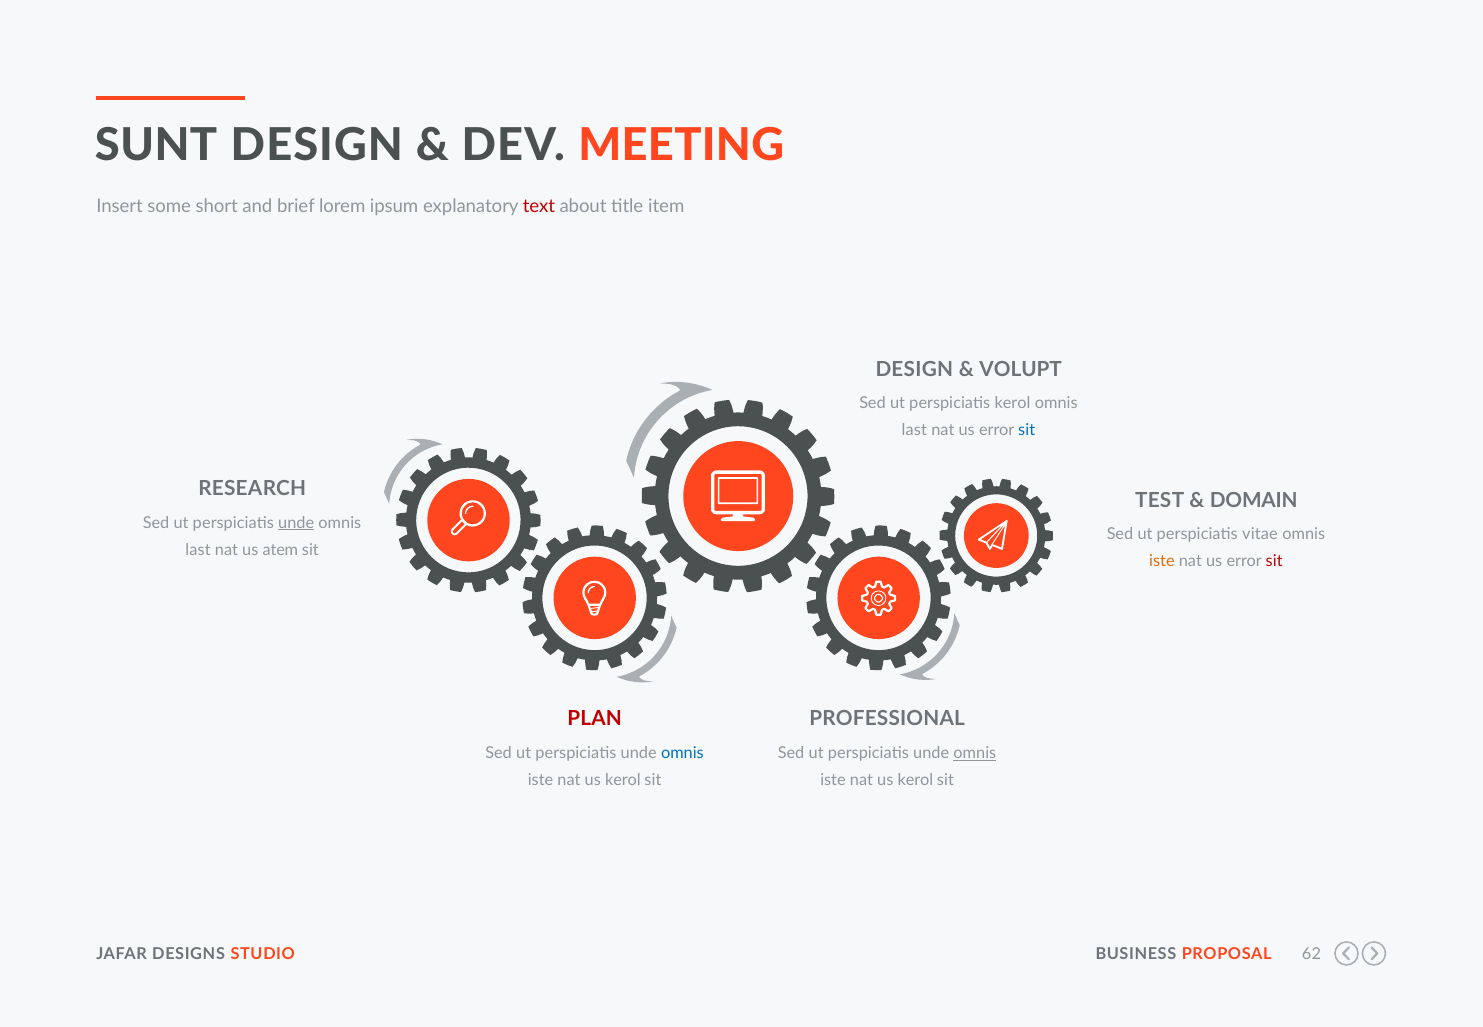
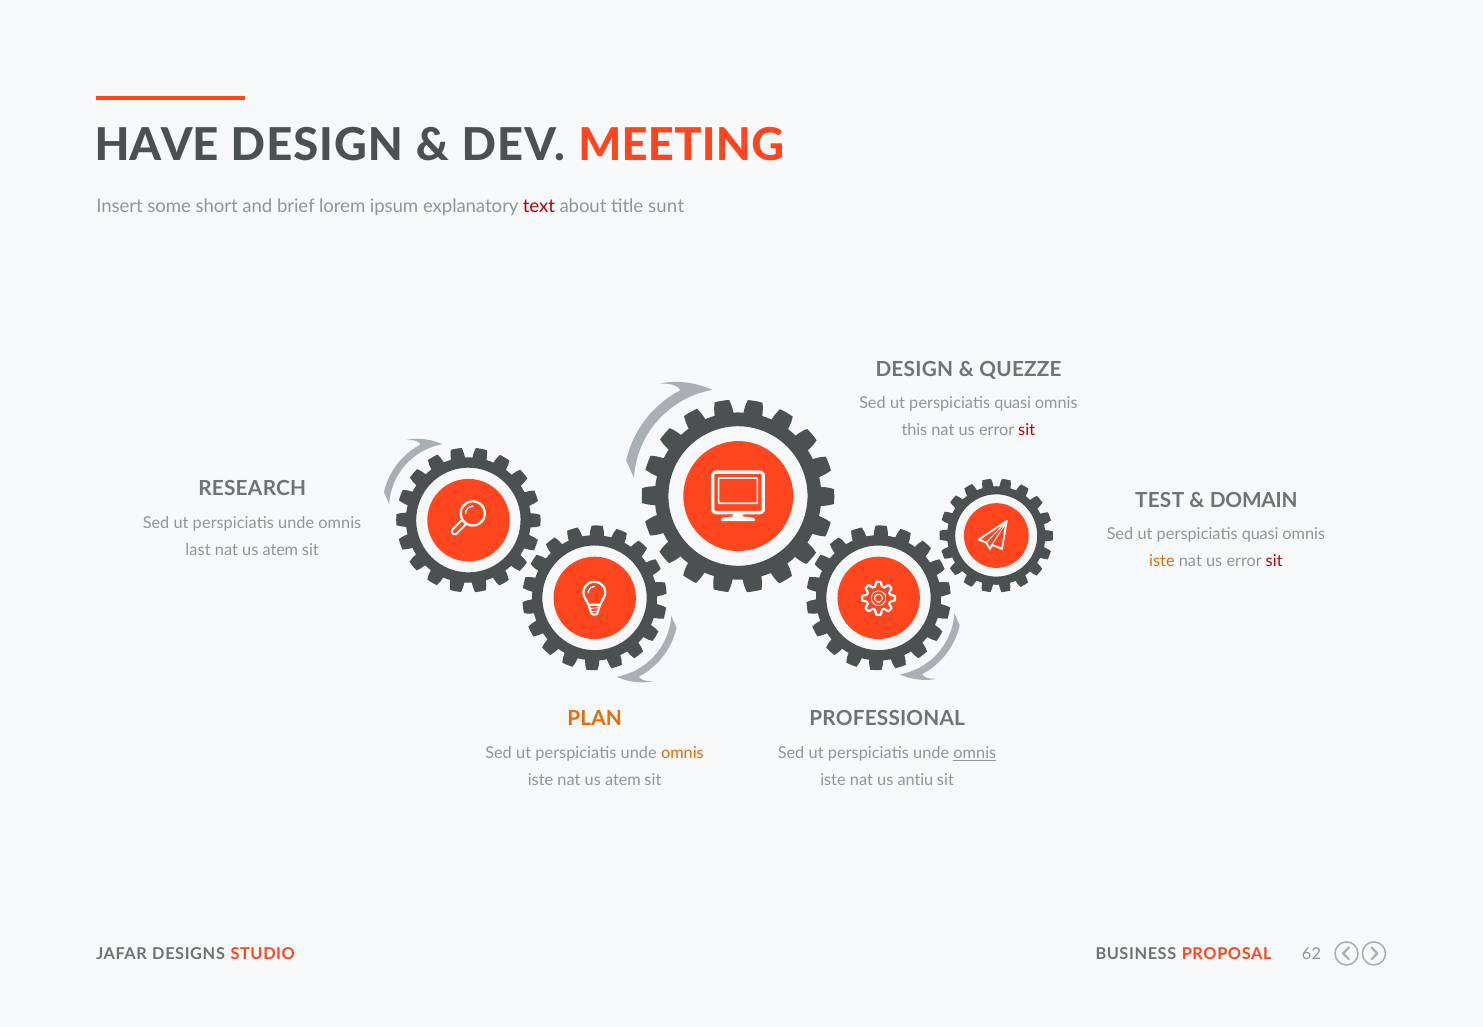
SUNT: SUNT -> HAVE (157, 145)
item: item -> sunt (666, 206)
VOLUPT: VOLUPT -> QUEZZE (1021, 369)
kerol: kerol -> quasi (1013, 403)
last: last -> this (914, 430)
sit colour: blue -> red (1027, 430)
unde underline: present -> none (296, 523)
vitae: vitae -> quasi (1260, 534)
PLAN colour: red -> orange (595, 719)
omnis colour: blue -> orange (682, 753)
kerol: kerol -> atem (623, 780)
kerol: kerol -> antiu (915, 780)
